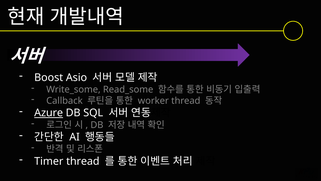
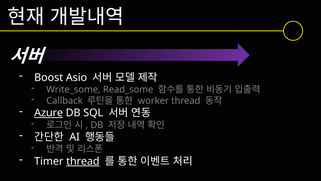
thread underline: none -> present (83, 161)
